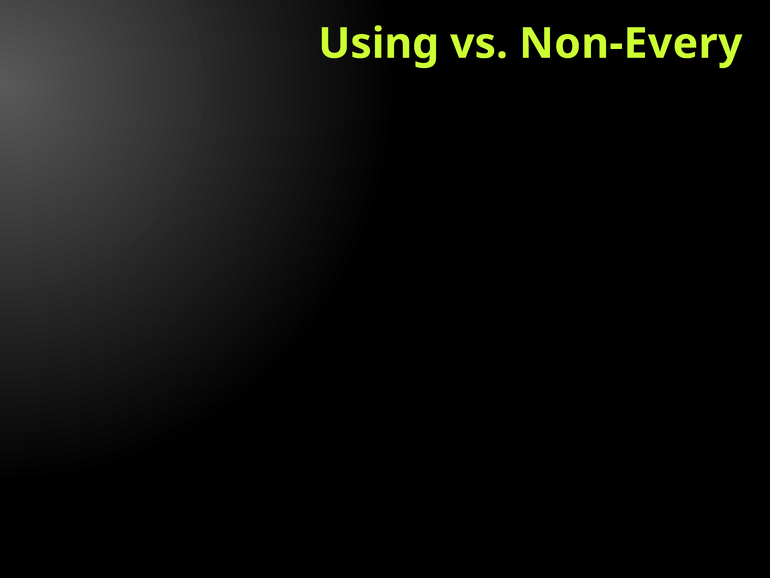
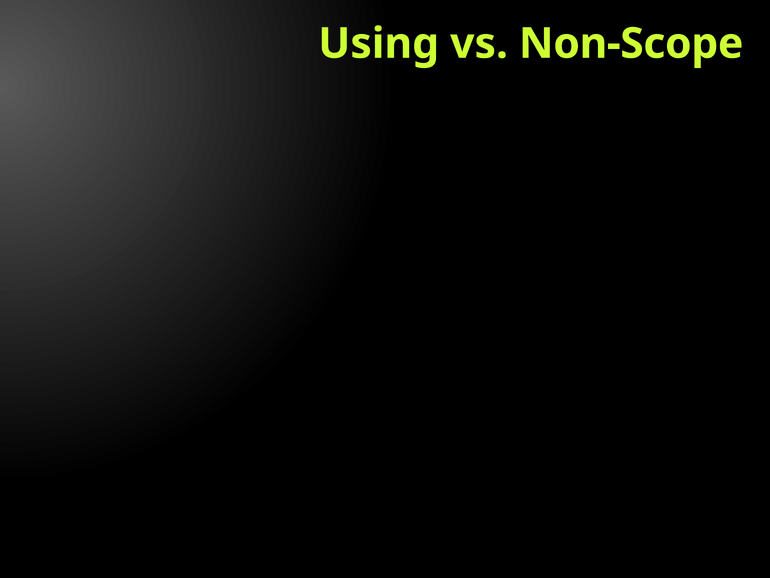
Non-Every: Non-Every -> Non-Scope (631, 44)
